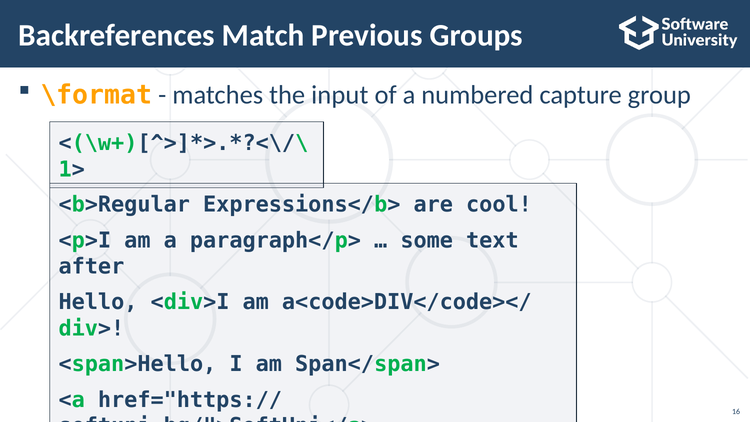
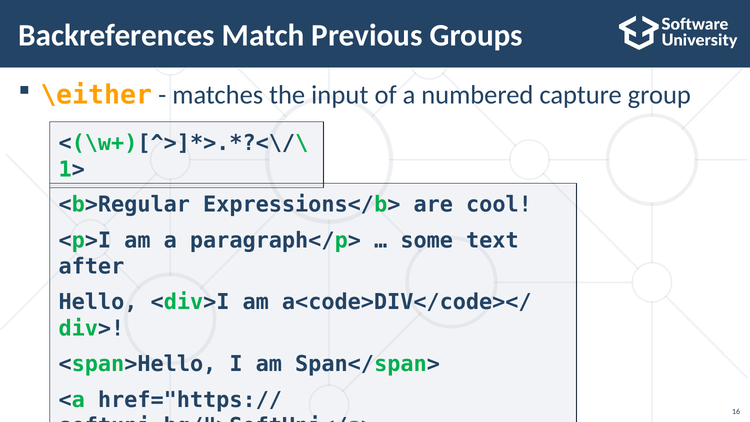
\format: \format -> \either (96, 95)
